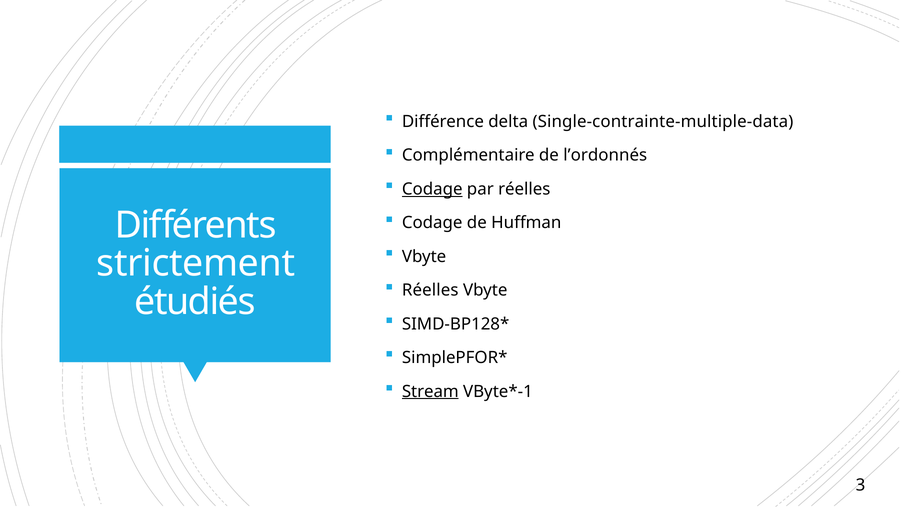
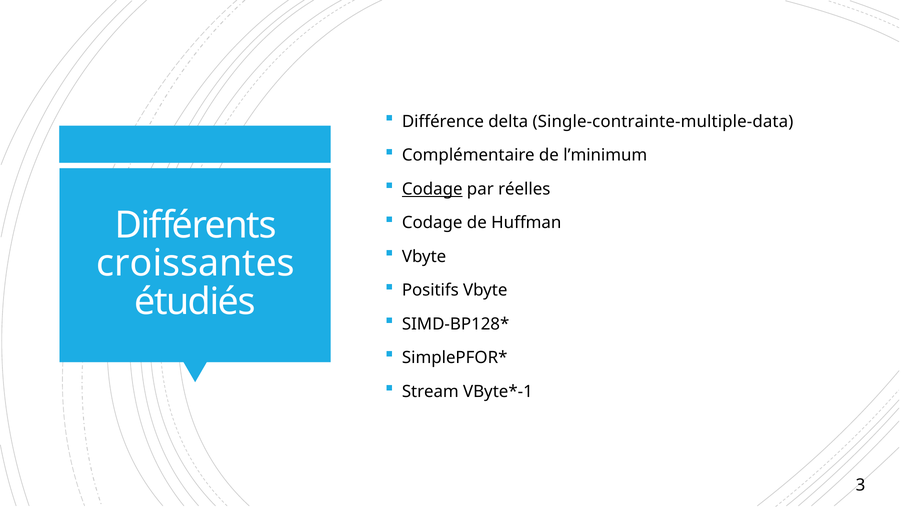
l’ordonnés: l’ordonnés -> l’minimum (605, 155)
strictement: strictement -> croissantes (196, 263)
Réelles: Réelles -> Positifs (430, 290)
Stream underline: present -> none (430, 391)
